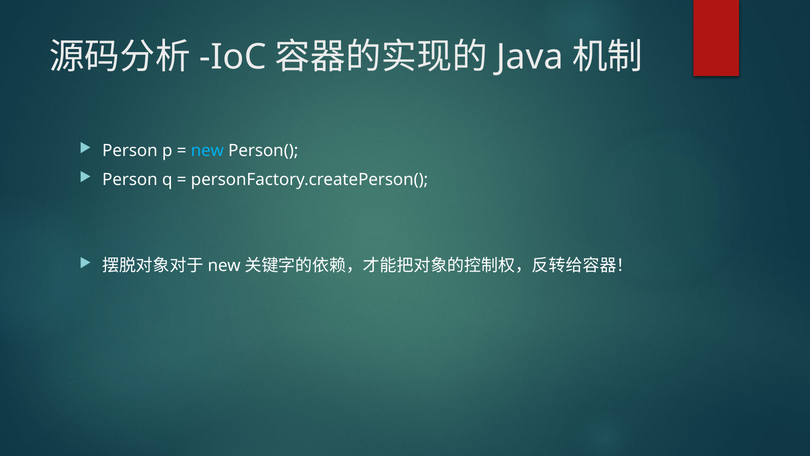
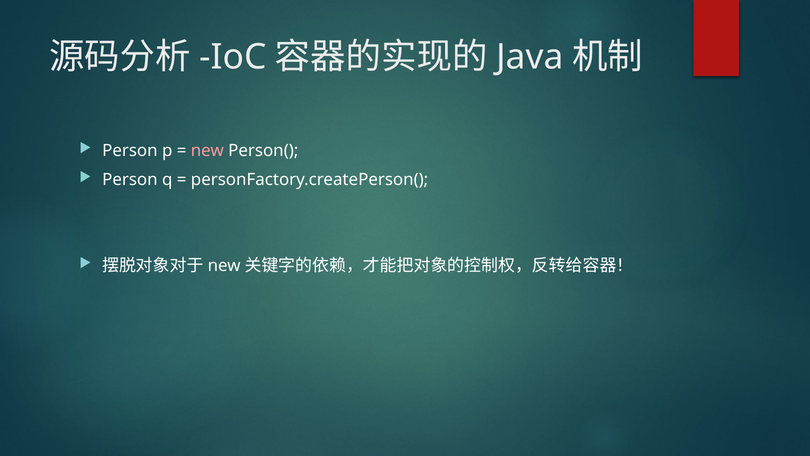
new colour: light blue -> pink (207, 151)
